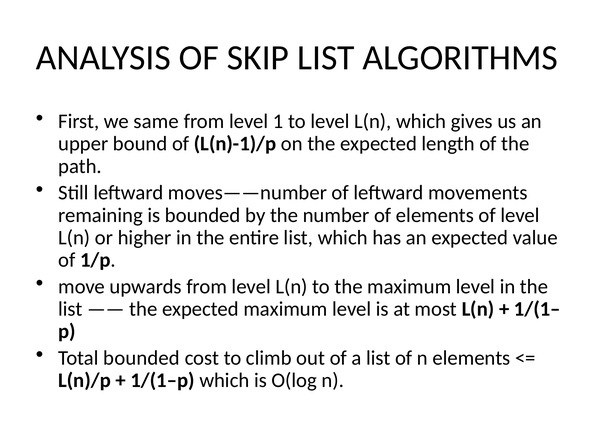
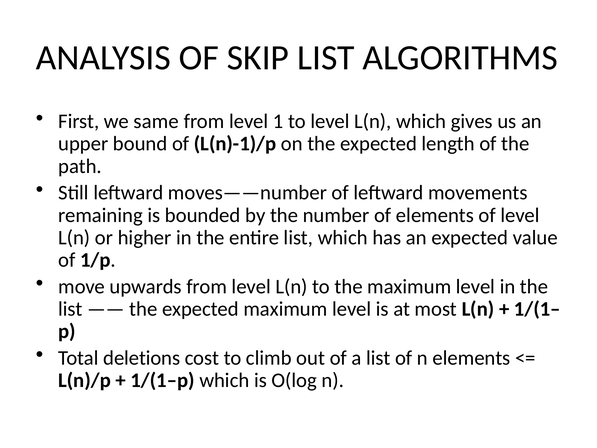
Total bounded: bounded -> deletions (142, 358)
